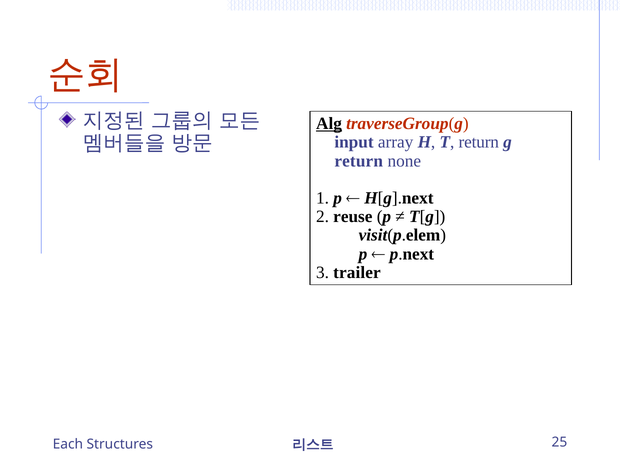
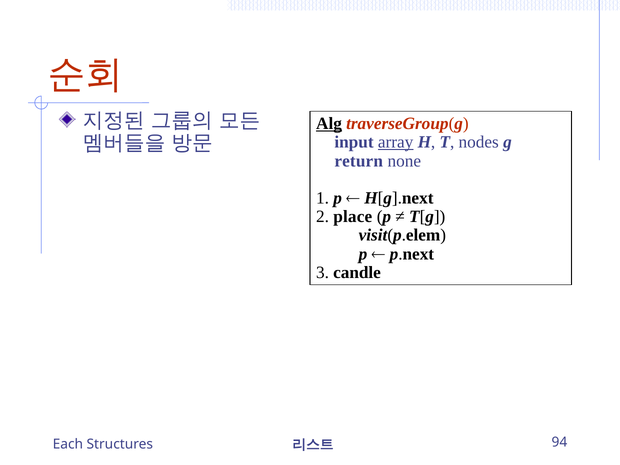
array underline: none -> present (396, 142)
T return: return -> nodes (479, 142)
reuse: reuse -> place (353, 217)
trailer: trailer -> candle (357, 272)
25: 25 -> 94 (559, 442)
